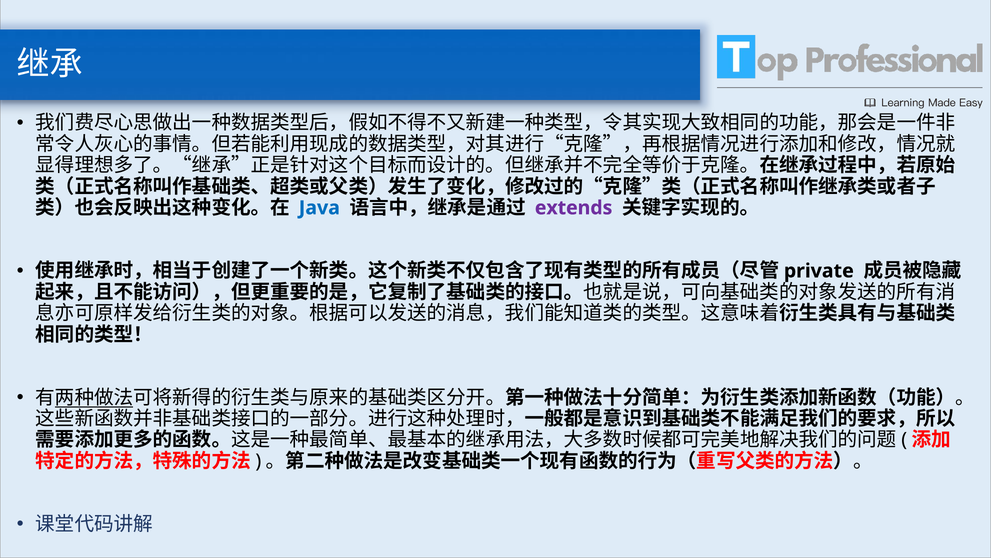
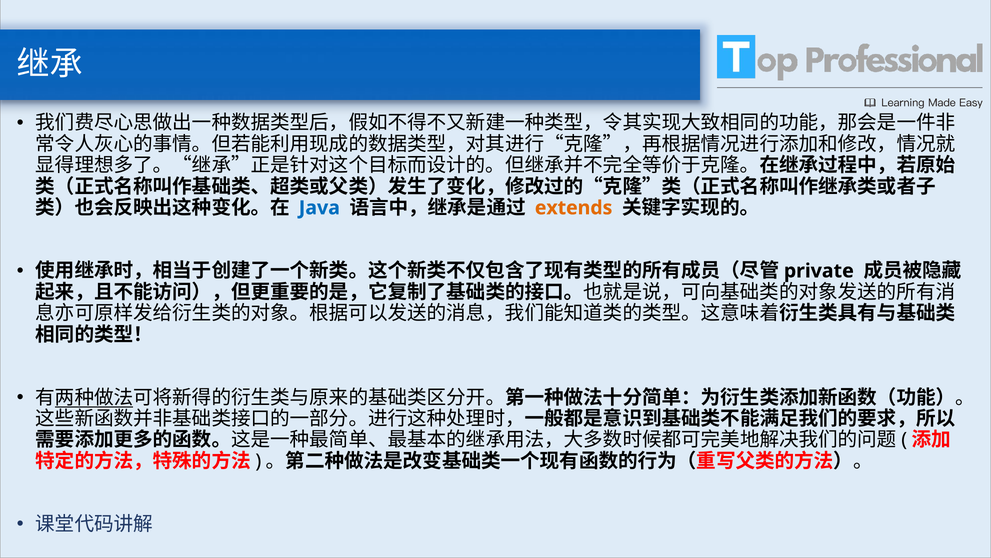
extends colour: purple -> orange (574, 208)
